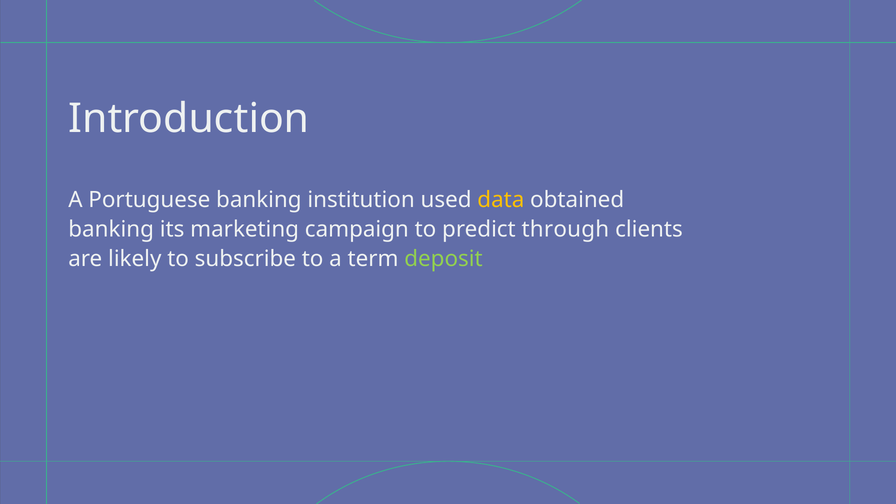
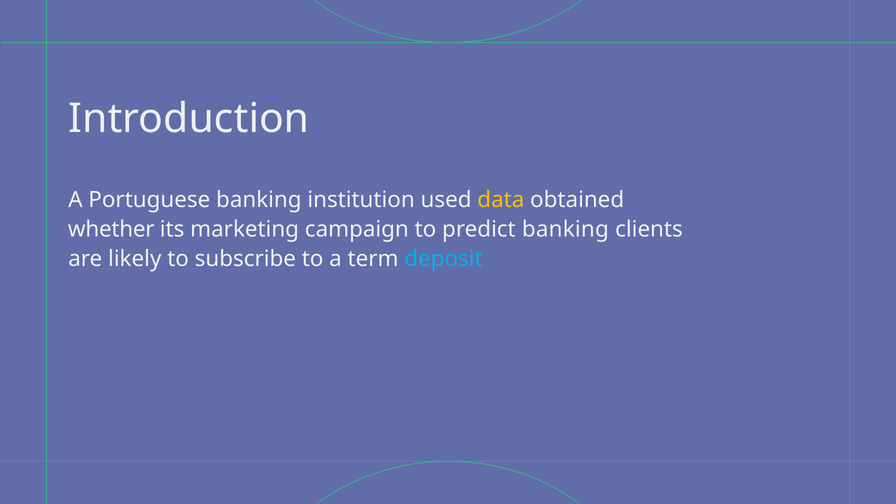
banking: banking -> whether (111, 229)
predict through: through -> banking (565, 229)
deposit colour: light green -> light blue (443, 259)
